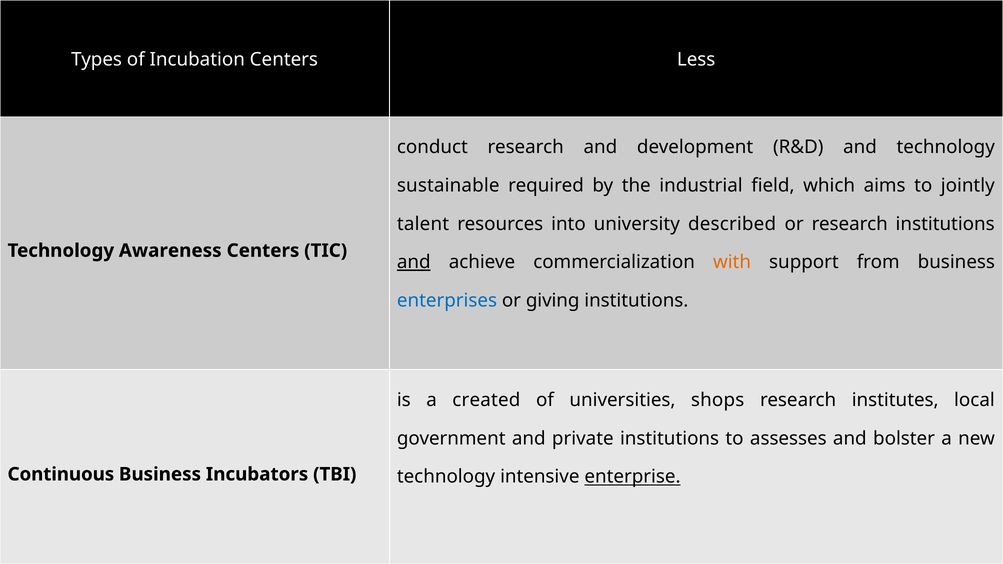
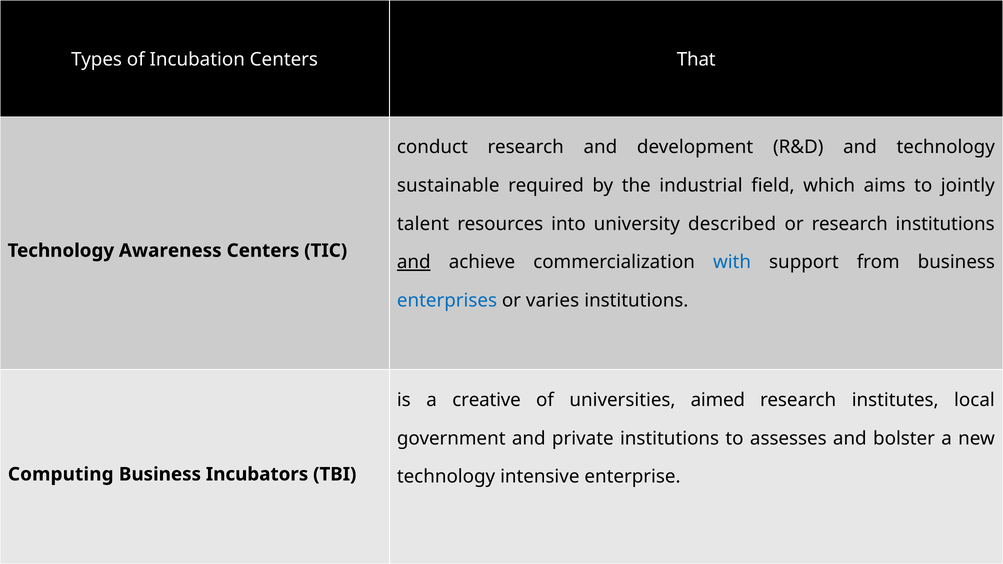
Less: Less -> That (696, 59)
with colour: orange -> blue (732, 262)
giving: giving -> varies (553, 301)
created: created -> creative (487, 400)
shops: shops -> aimed (718, 400)
Continuous: Continuous -> Computing (61, 474)
enterprise underline: present -> none (632, 477)
